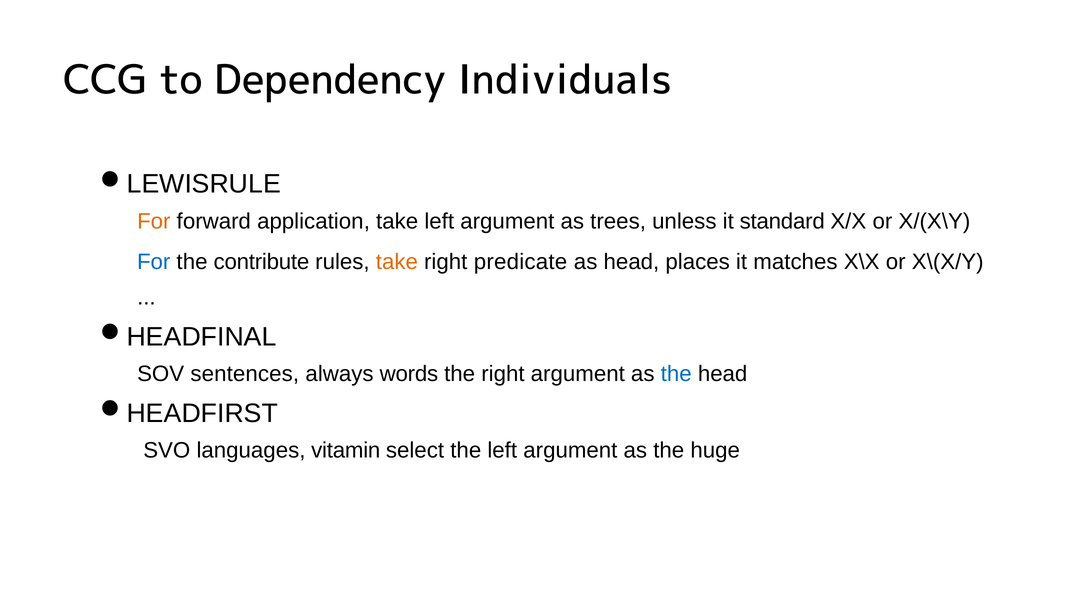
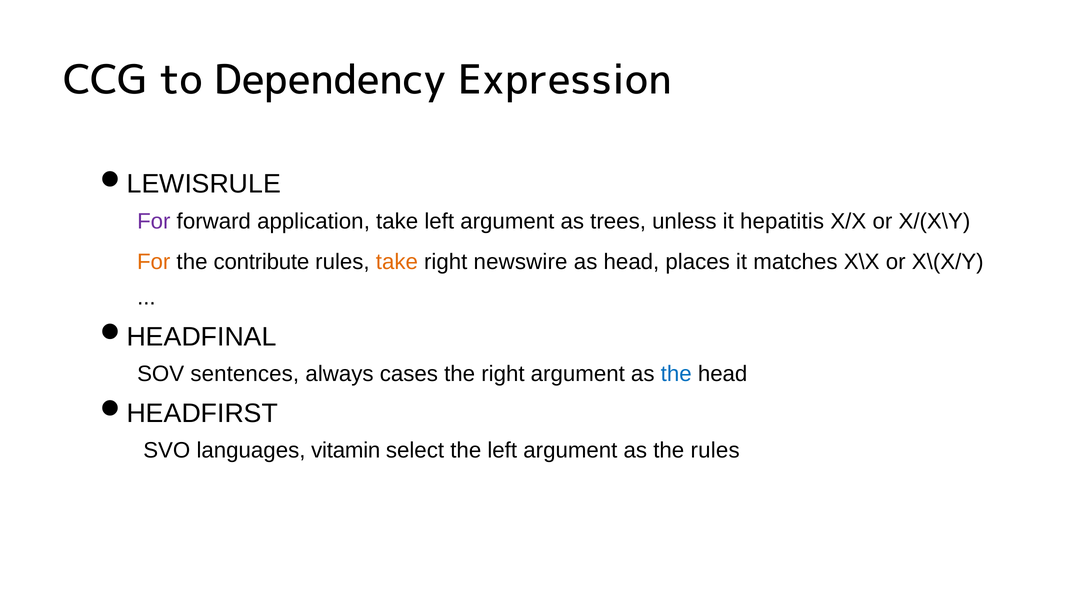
Individuals: Individuals -> Expression (565, 80)
For colour: orange -> purple (154, 221)
standard: standard -> hepatitis (782, 221)
For colour: blue -> orange (154, 262)
predicate: predicate -> newswire (521, 262)
words: words -> cases (409, 374)
the huge: huge -> rules (715, 450)
